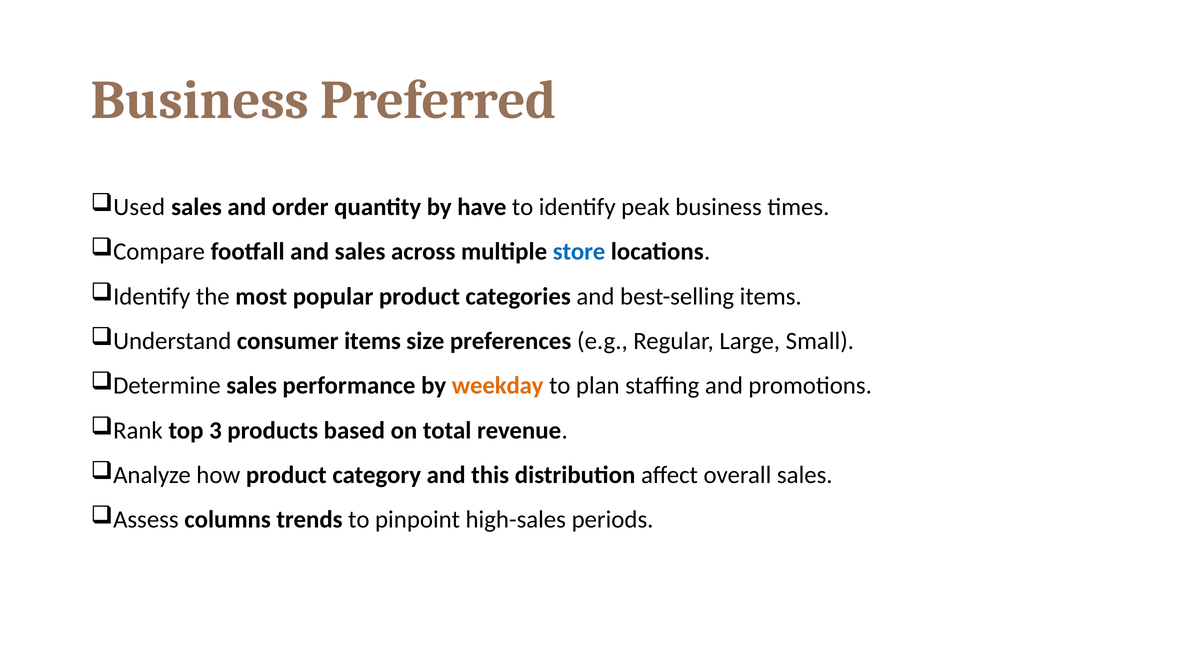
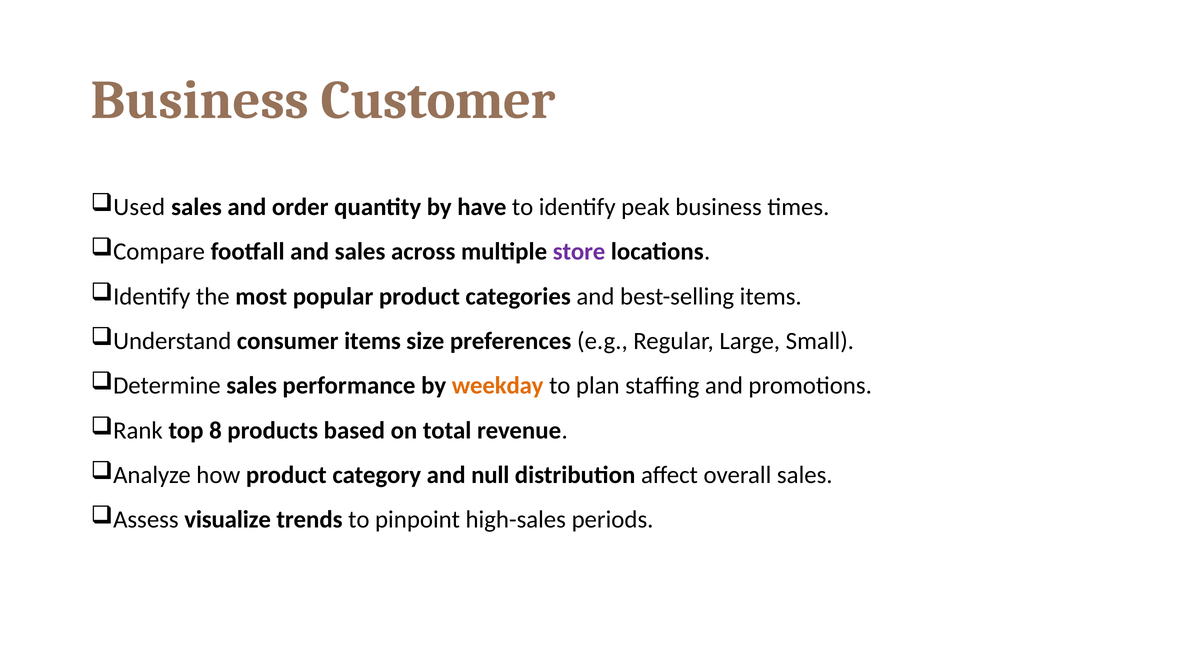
Preferred: Preferred -> Customer (438, 100)
store colour: blue -> purple (579, 252)
3: 3 -> 8 (215, 430)
this: this -> null (490, 475)
columns: columns -> visualize (228, 520)
